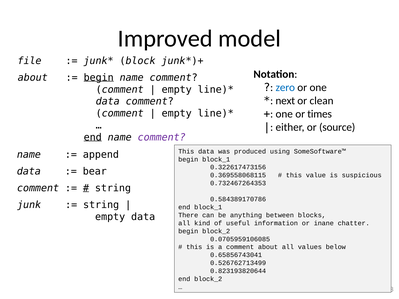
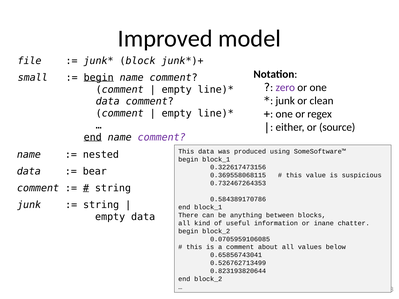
about: about -> small (33, 78)
zero colour: blue -> purple (285, 87)
next: next -> junk (285, 101)
times: times -> regex (320, 114)
append: append -> nested (101, 155)
